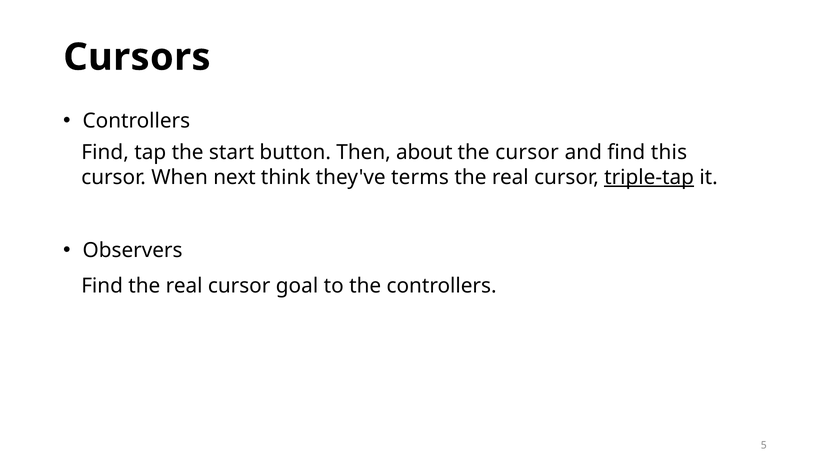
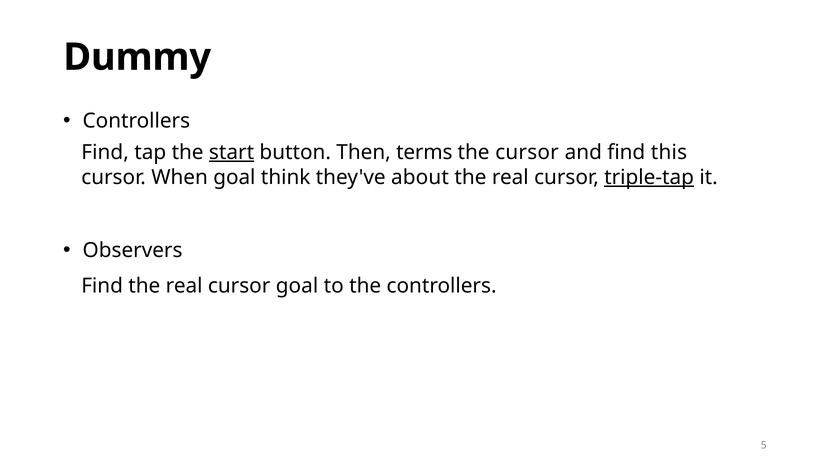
Cursors: Cursors -> Dummy (137, 57)
start underline: none -> present (232, 152)
about: about -> terms (424, 152)
When next: next -> goal (234, 177)
terms: terms -> about (420, 177)
